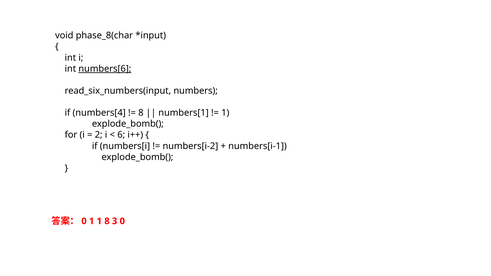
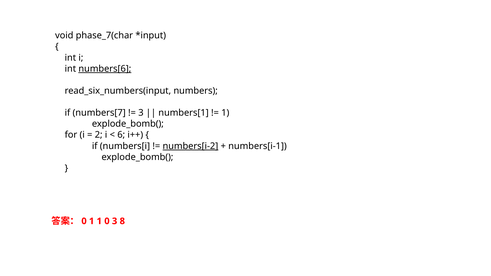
phase_8(char: phase_8(char -> phase_7(char (104, 36)
numbers[4: numbers[4 -> numbers[7 (99, 113)
8: 8 -> 3 (141, 113)
numbers[i-2 underline: none -> present (190, 146)
1 8: 8 -> 0 (107, 221)
3 0: 0 -> 8 (122, 221)
